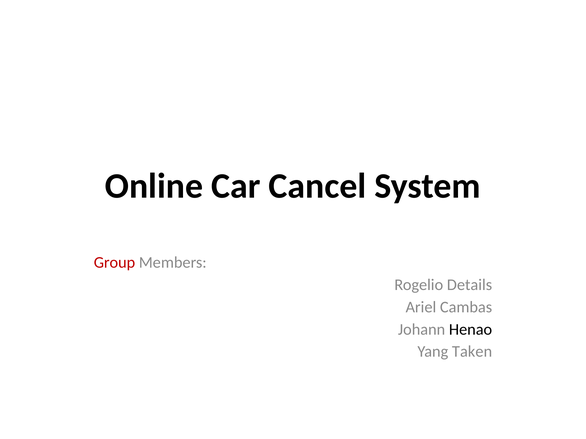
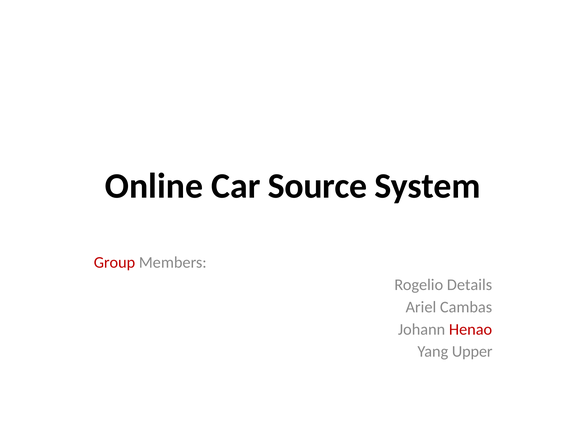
Cancel: Cancel -> Source (318, 186)
Henao colour: black -> red (471, 330)
Taken: Taken -> Upper (472, 352)
